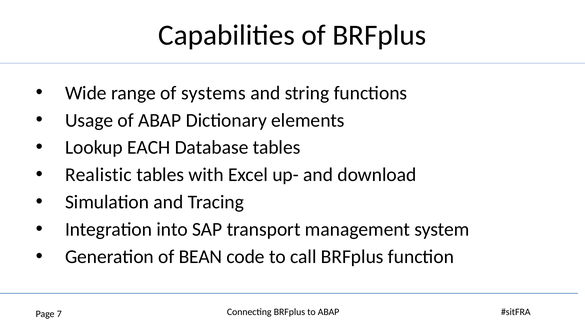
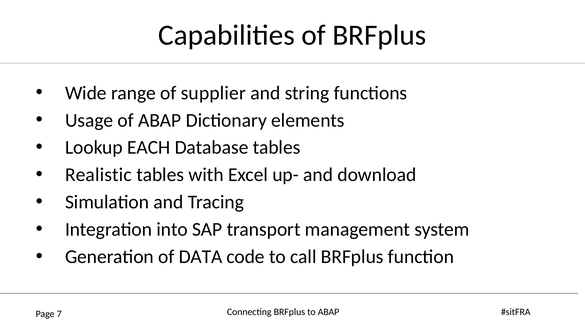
systems: systems -> supplier (213, 93)
BEAN: BEAN -> DATA (201, 257)
